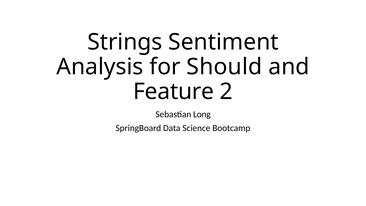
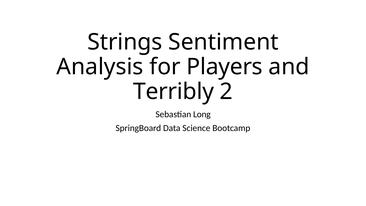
Should: Should -> Players (225, 67)
Feature: Feature -> Terribly (174, 91)
